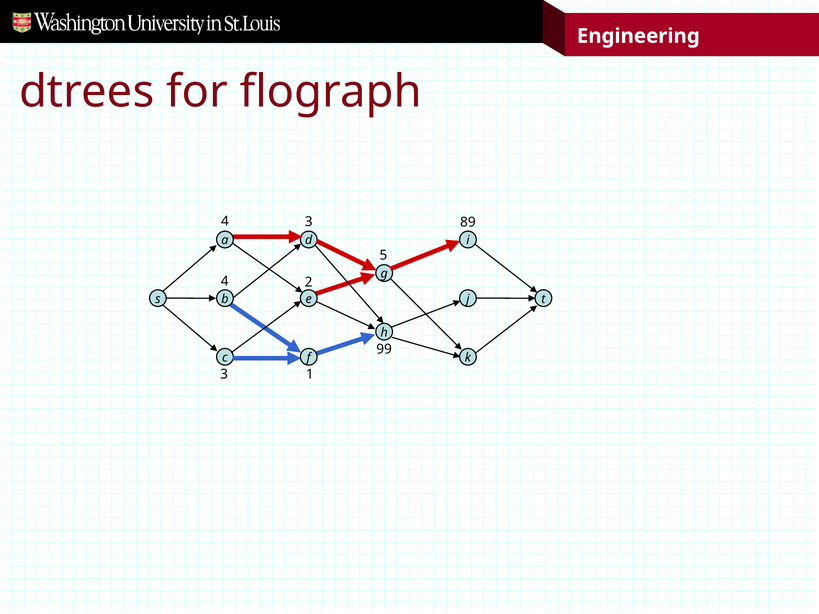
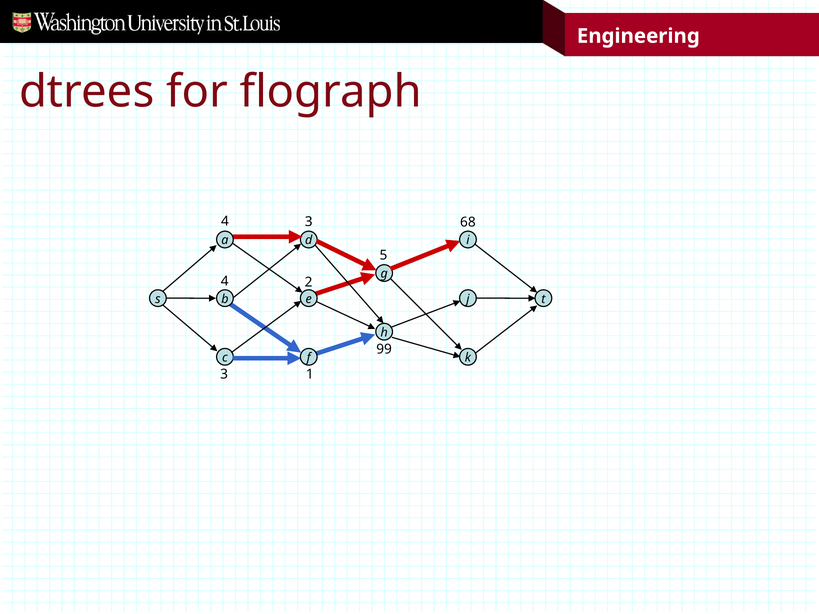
89: 89 -> 68 (468, 222)
